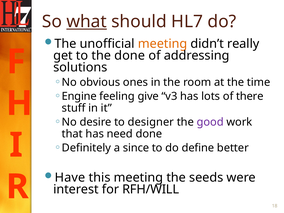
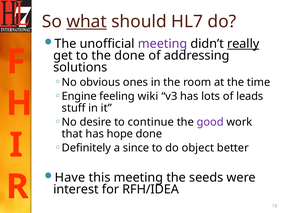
meeting colour: orange -> purple (163, 44)
really underline: none -> present (243, 44)
give: give -> wiki (148, 96)
there: there -> leads (250, 96)
designer: designer -> continue (151, 122)
need: need -> hope (120, 134)
define: define -> object (198, 148)
RFH/WILL: RFH/WILL -> RFH/IDEA (151, 189)
